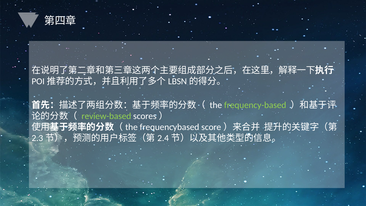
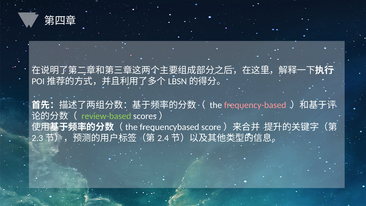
frequency-based colour: light green -> pink (255, 105)
